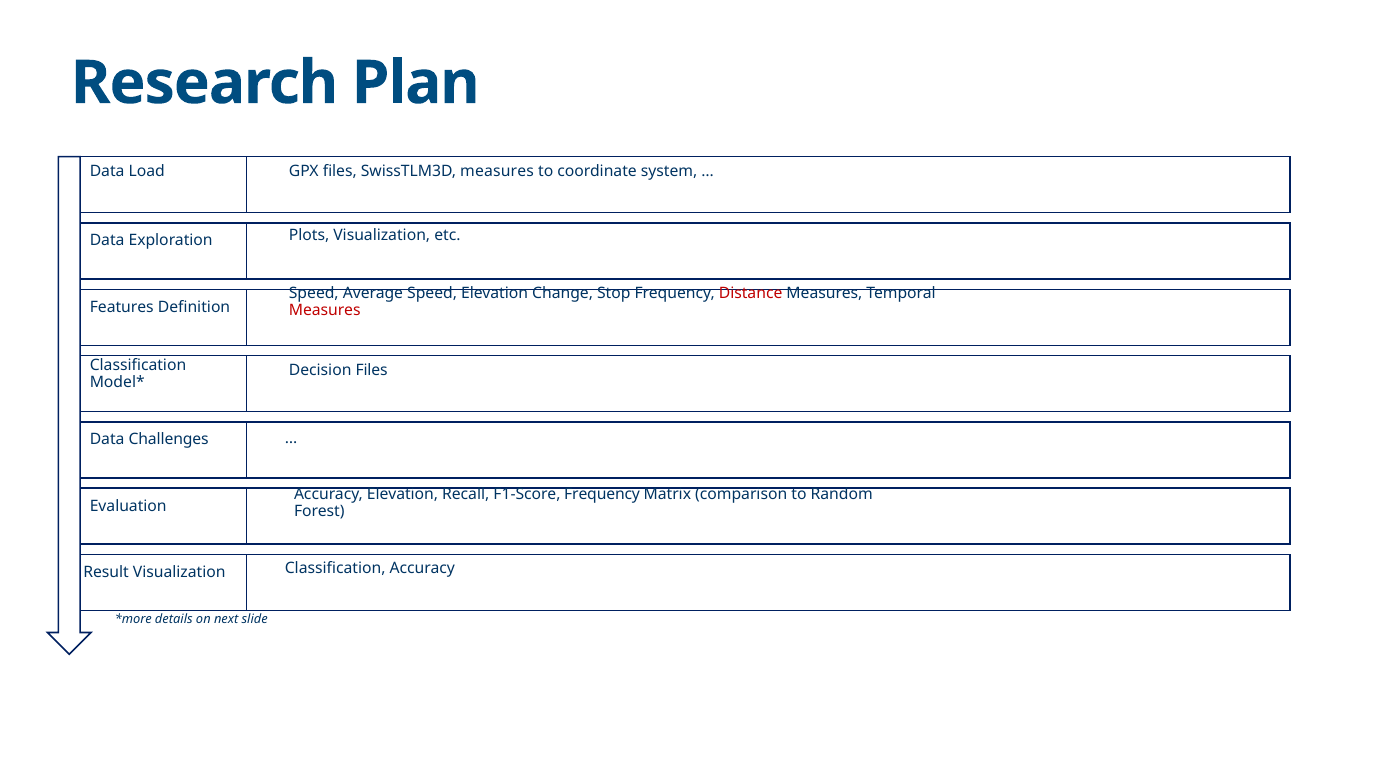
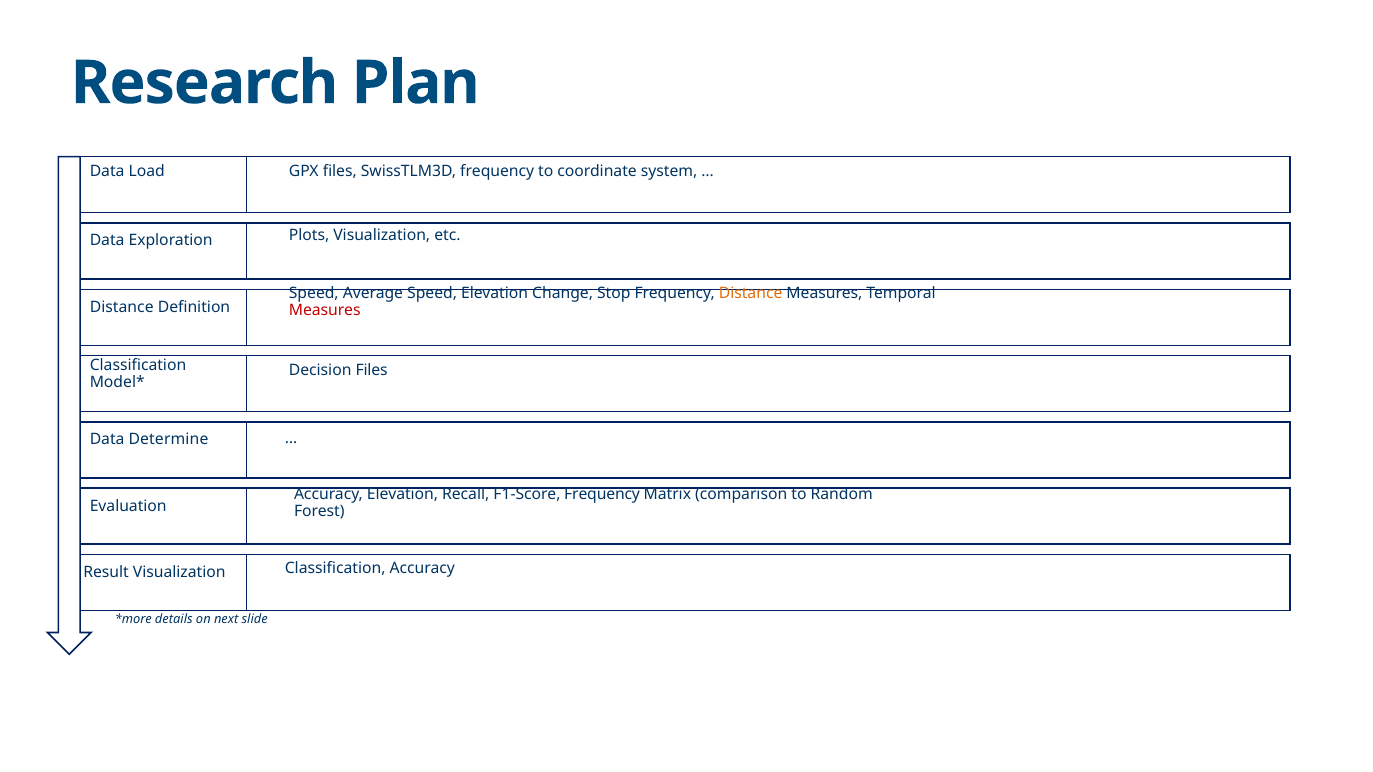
SwissTLM3D measures: measures -> frequency (497, 171)
Distance colour: red -> orange (751, 293)
Features: Features -> Distance (122, 307)
Challenges: Challenges -> Determine (168, 440)
